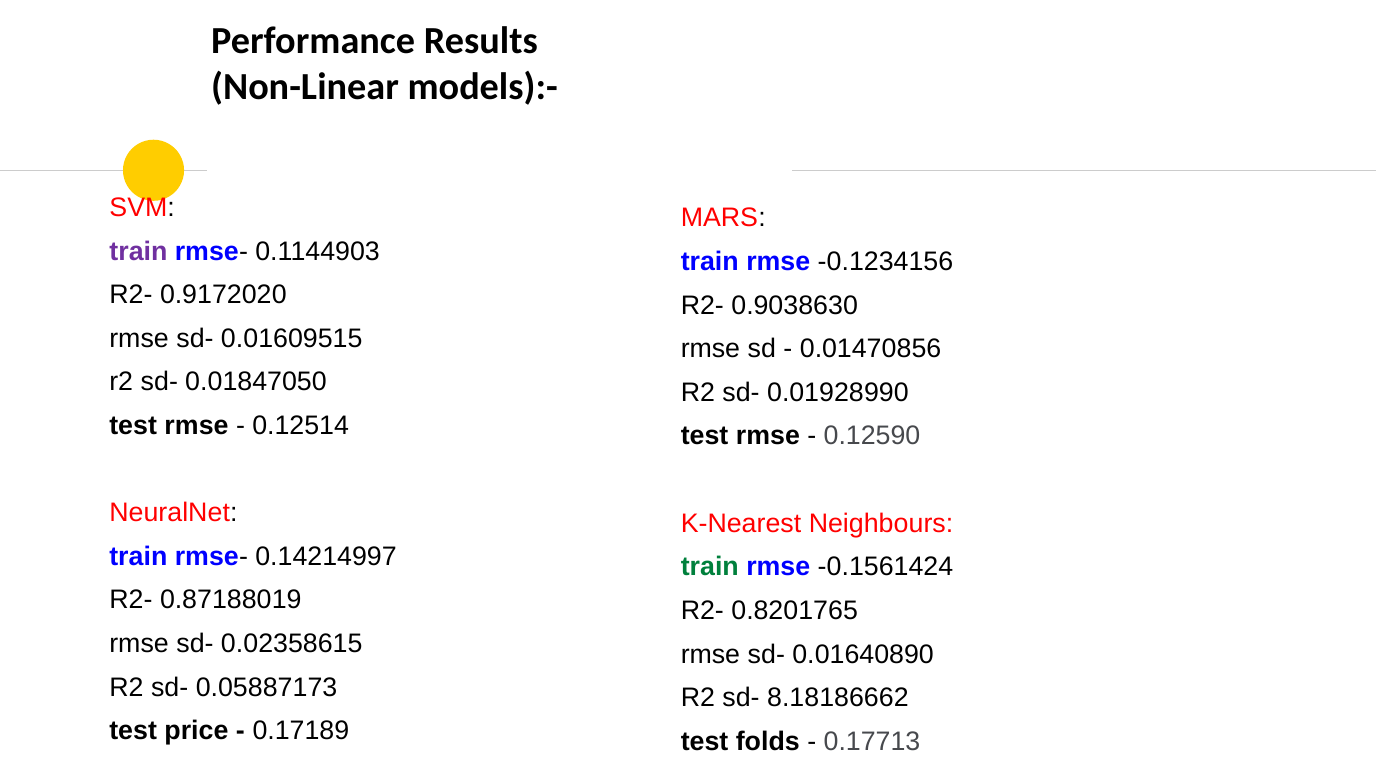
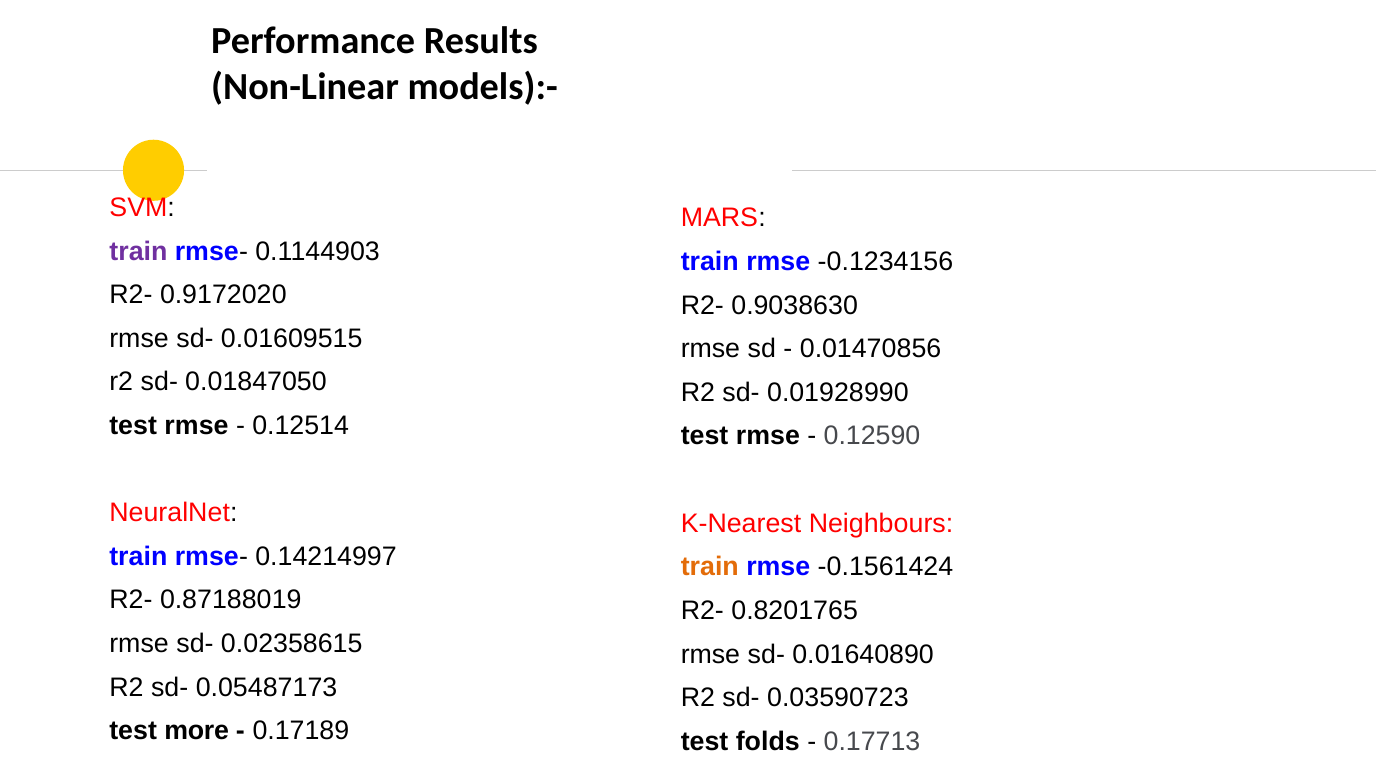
train colour: green -> orange (710, 567)
0.05887173: 0.05887173 -> 0.05487173 (267, 687)
8.18186662: 8.18186662 -> 0.03590723 (838, 698)
price: price -> more (197, 731)
